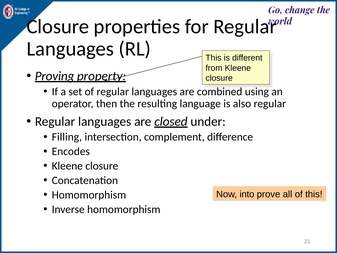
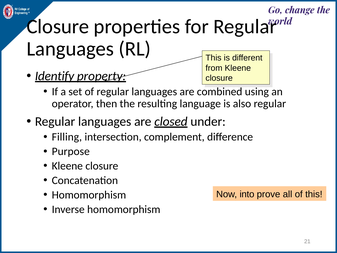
Proving: Proving -> Identify (55, 76)
Encodes: Encodes -> Purpose (71, 151)
